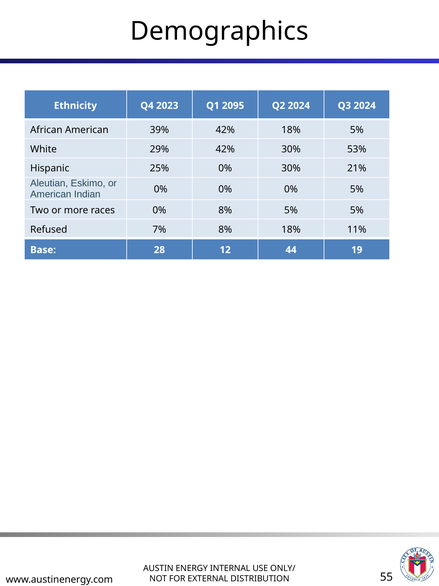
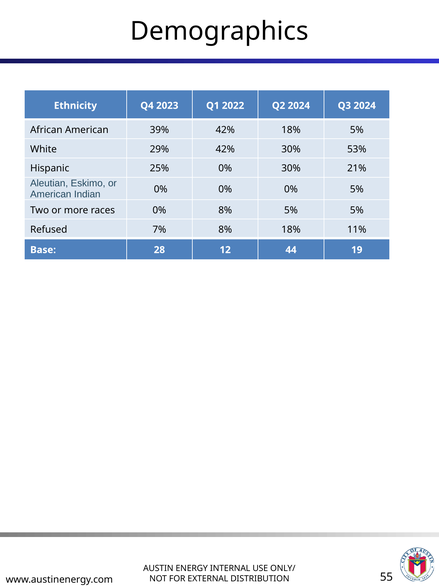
2095: 2095 -> 2022 (233, 106)
